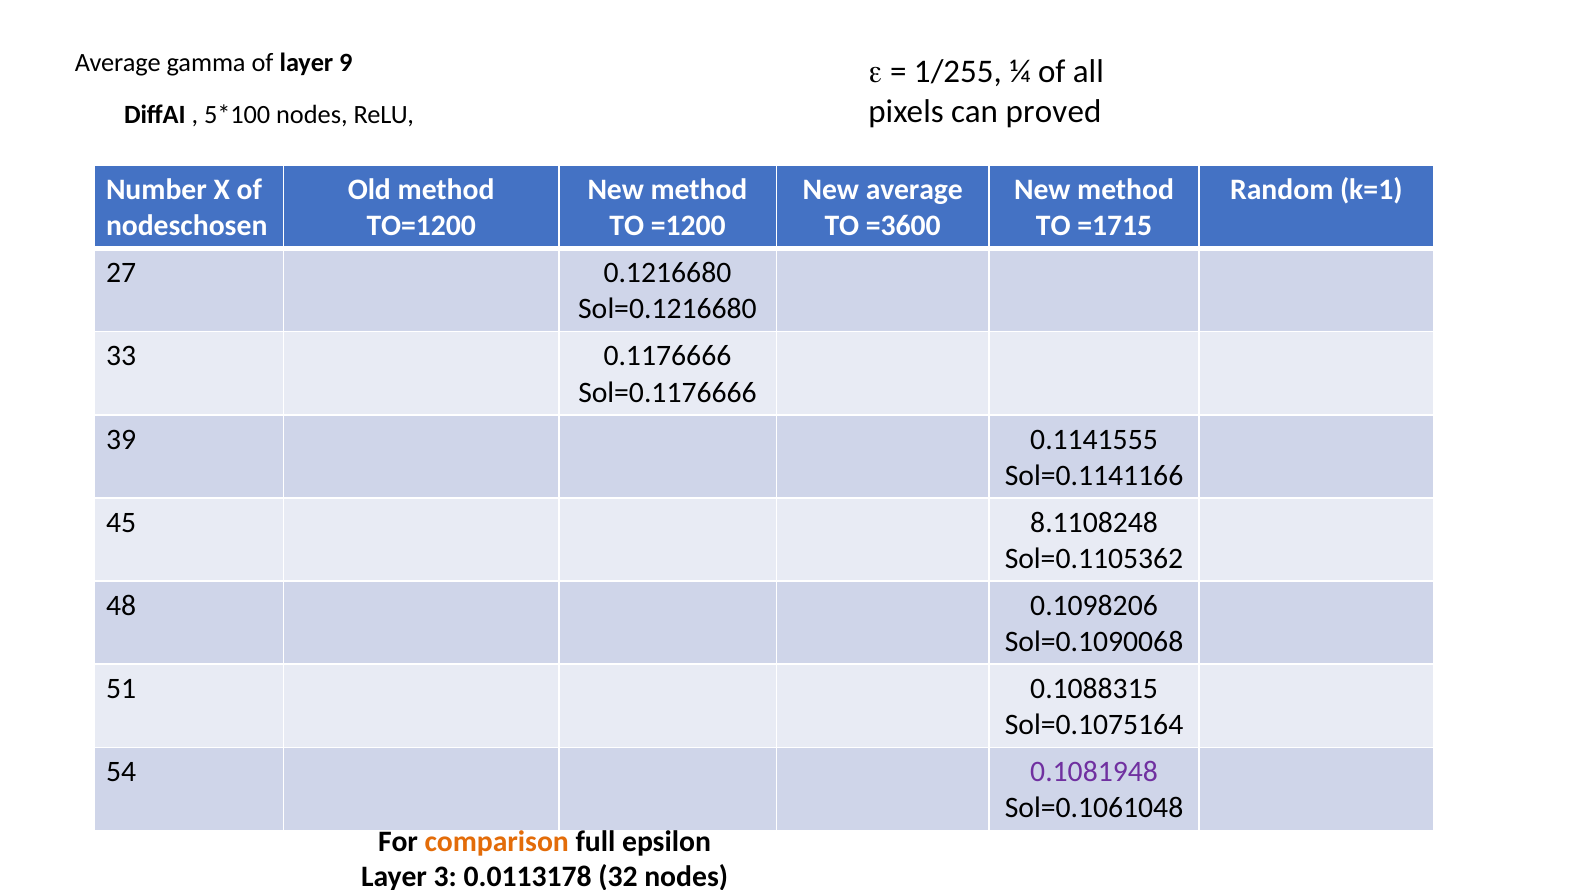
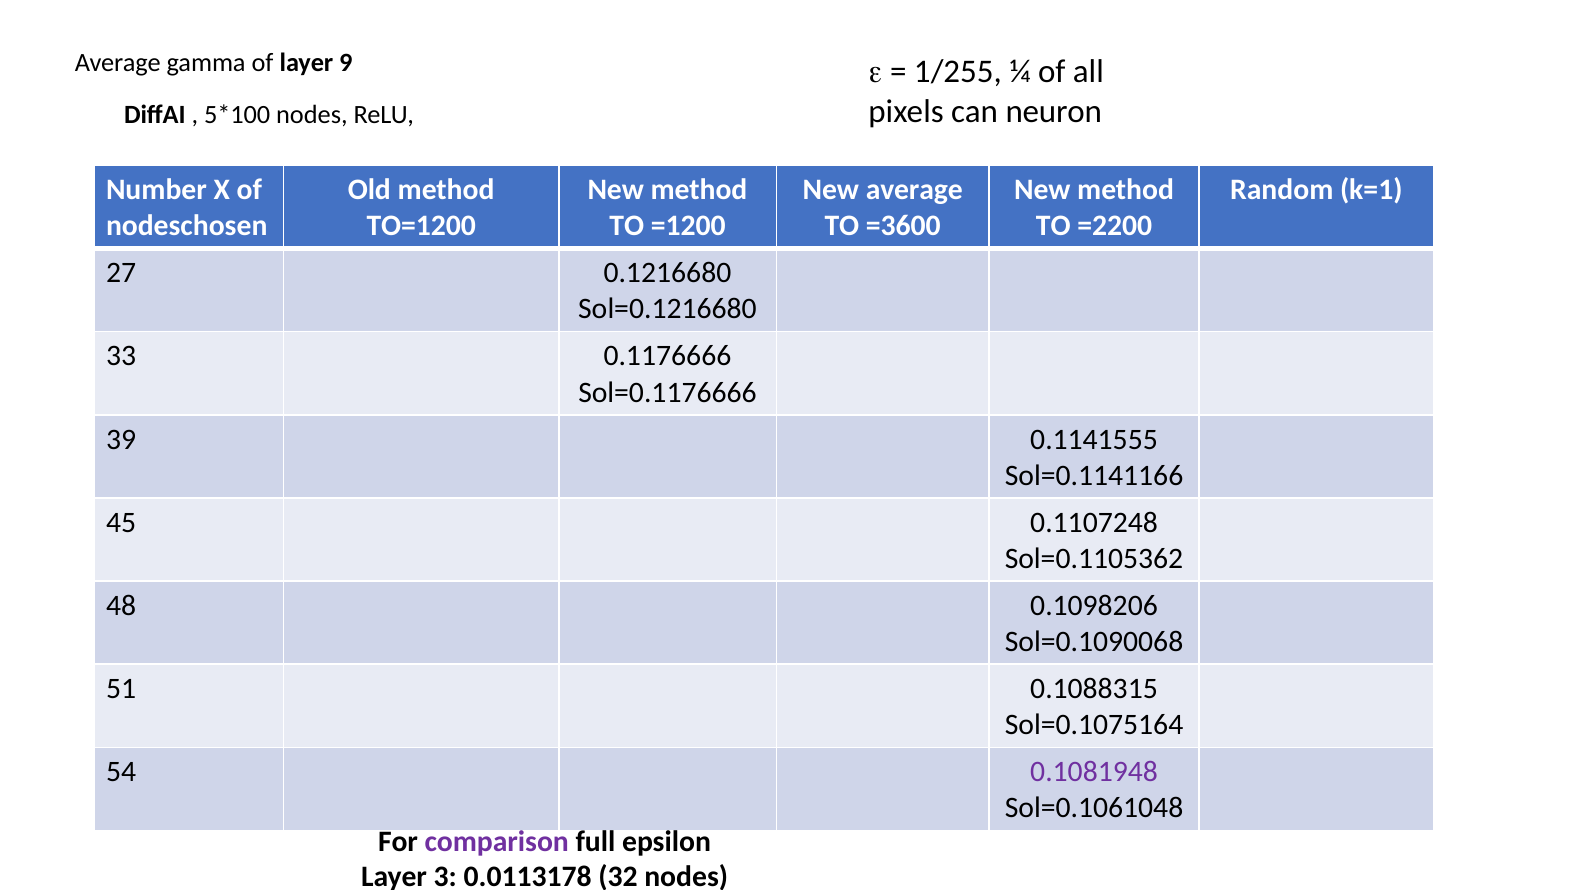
proved: proved -> neuron (1054, 111)
=1715: =1715 -> =2200 (1115, 226)
8.1108248: 8.1108248 -> 0.1107248 (1094, 523)
comparison colour: orange -> purple (497, 842)
